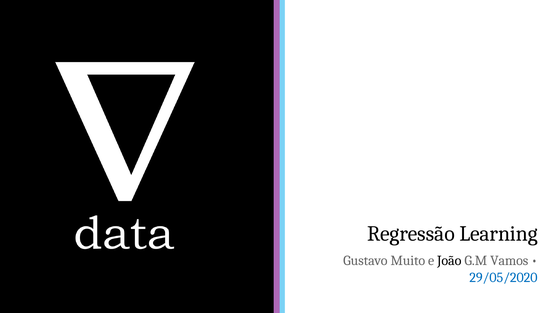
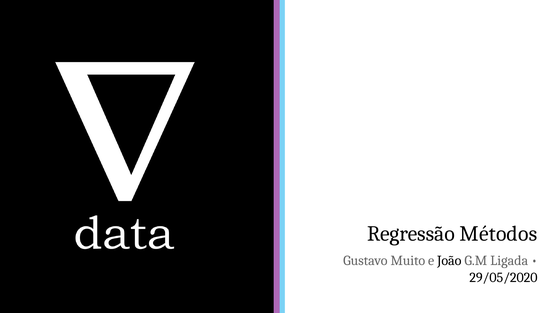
Learning: Learning -> Métodos (498, 234)
Vamos: Vamos -> Ligada (509, 261)
29/05/2020 colour: blue -> black (503, 278)
